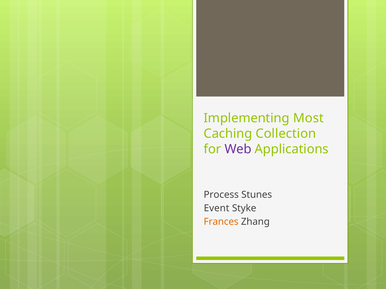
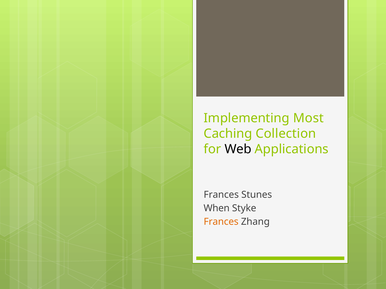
Web colour: purple -> black (238, 149)
Process: Process -> Frances (221, 195)
Event: Event -> When (217, 209)
